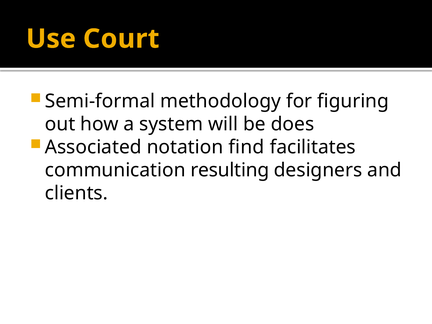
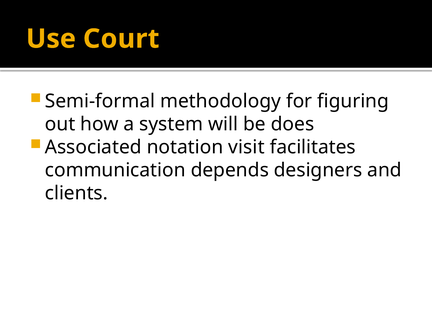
find: find -> visit (246, 147)
resulting: resulting -> depends (230, 170)
